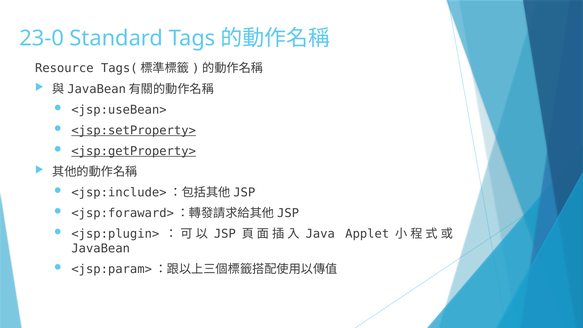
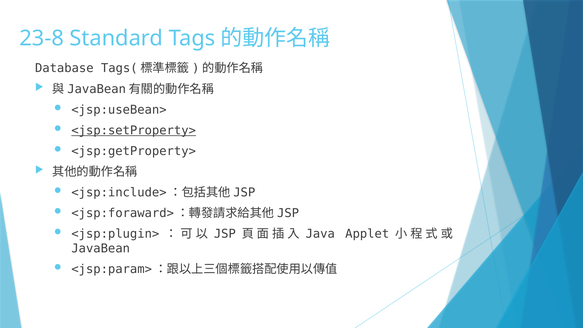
23-0: 23-0 -> 23-8 (42, 38)
Resource: Resource -> Database (64, 68)
<jsp:getProperty> underline: present -> none (134, 151)
